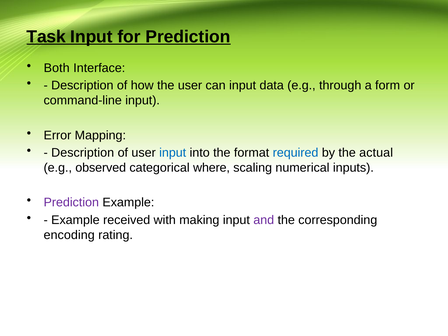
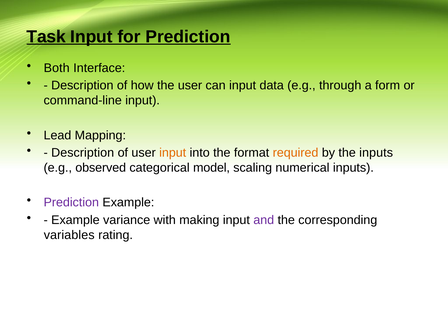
Error: Error -> Lead (57, 135)
input colour: blue -> orange (173, 153)
required colour: blue -> orange (296, 153)
the actual: actual -> inputs (376, 153)
where: where -> model (212, 168)
received: received -> variance (127, 220)
encoding: encoding -> variables (69, 235)
